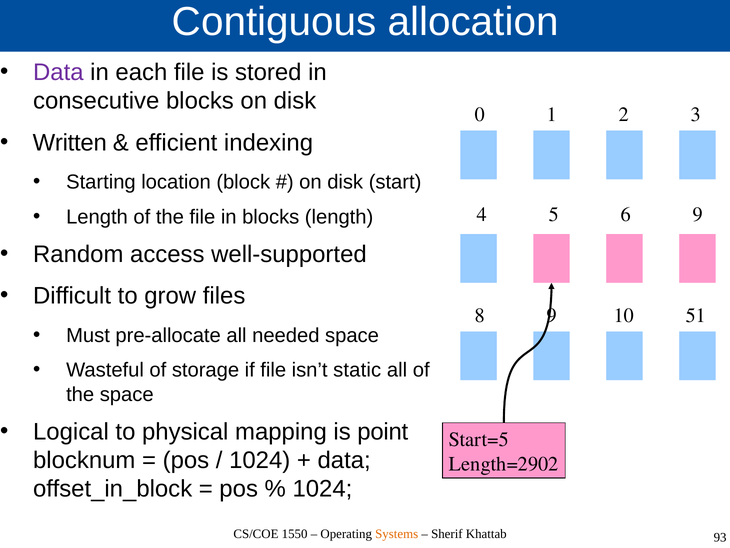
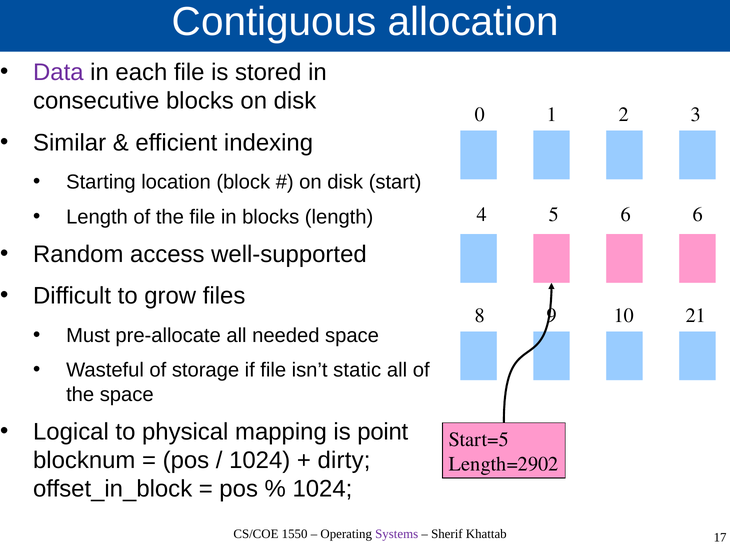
Written: Written -> Similar (70, 143)
6 9: 9 -> 6 (698, 214)
51: 51 -> 21 (696, 315)
data: data -> dirty (344, 460)
Systems colour: orange -> purple (397, 533)
93: 93 -> 17 (720, 537)
